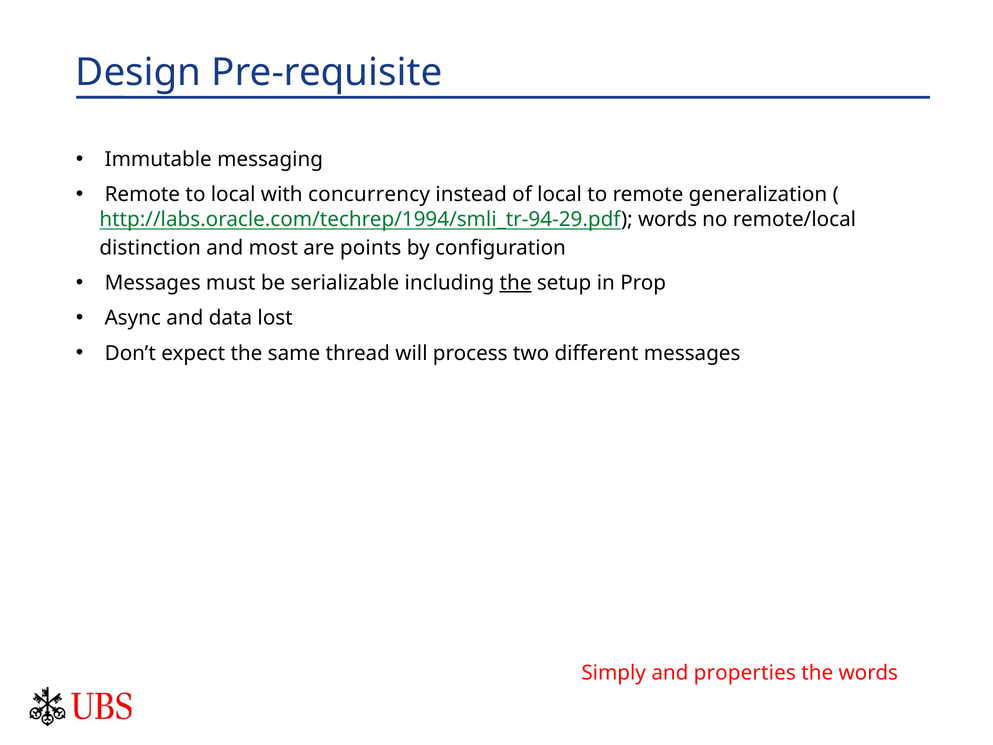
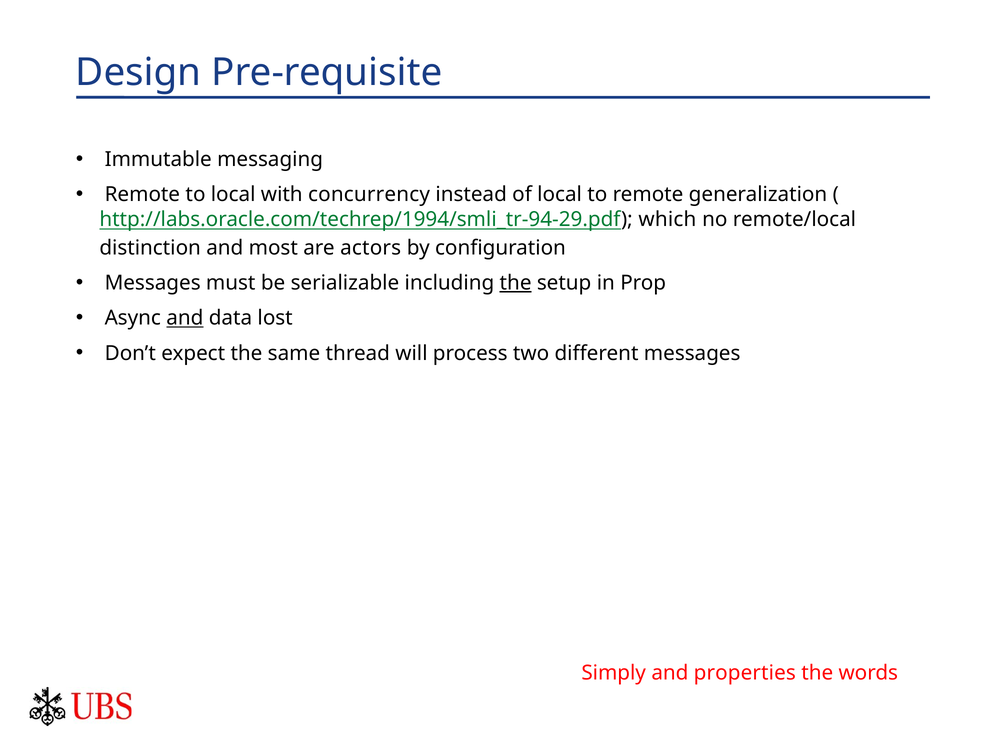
http://labs.oracle.com/techrep/1994/smli_tr-94-29.pdf words: words -> which (667, 219)
points: points -> actors (371, 248)
and underline: none -> present (185, 318)
